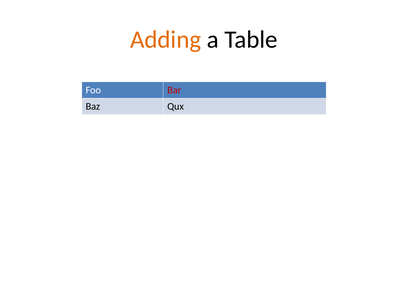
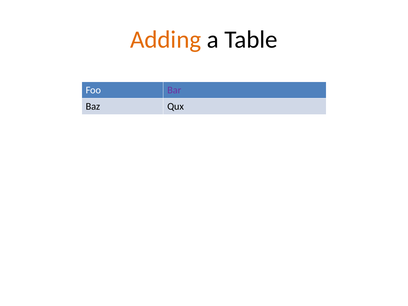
Bar colour: red -> purple (174, 90)
